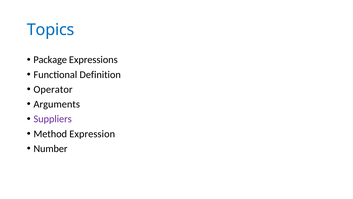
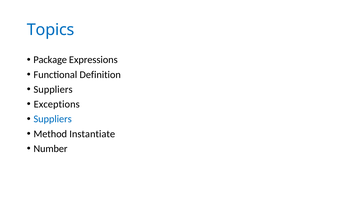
Operator: Operator -> Suppliers (53, 89)
Arguments: Arguments -> Exceptions (57, 104)
Suppliers colour: purple -> blue (53, 119)
Expression: Expression -> Instantiate (92, 134)
